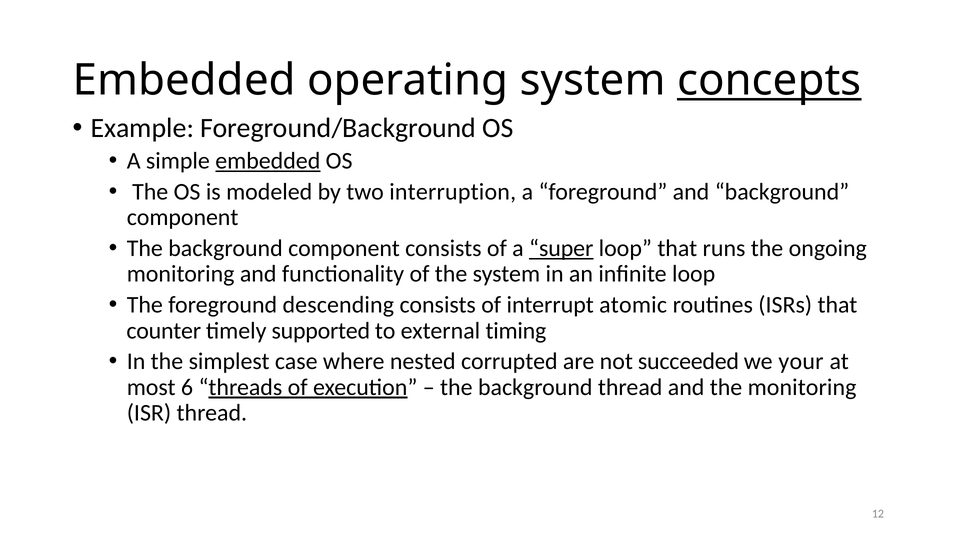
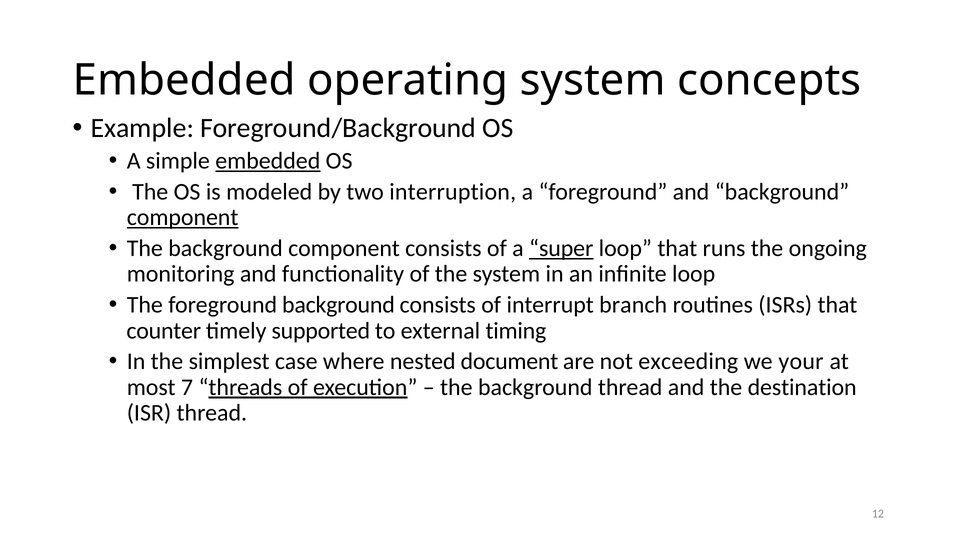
concepts underline: present -> none (769, 80)
component underline: none -> present (183, 218)
foreground descending: descending -> background (338, 305)
atomic: atomic -> branch (633, 305)
corrupted: corrupted -> document (509, 362)
succeeded: succeeded -> exceeding (688, 362)
6: 6 -> 7 (187, 387)
the monitoring: monitoring -> destination (802, 387)
